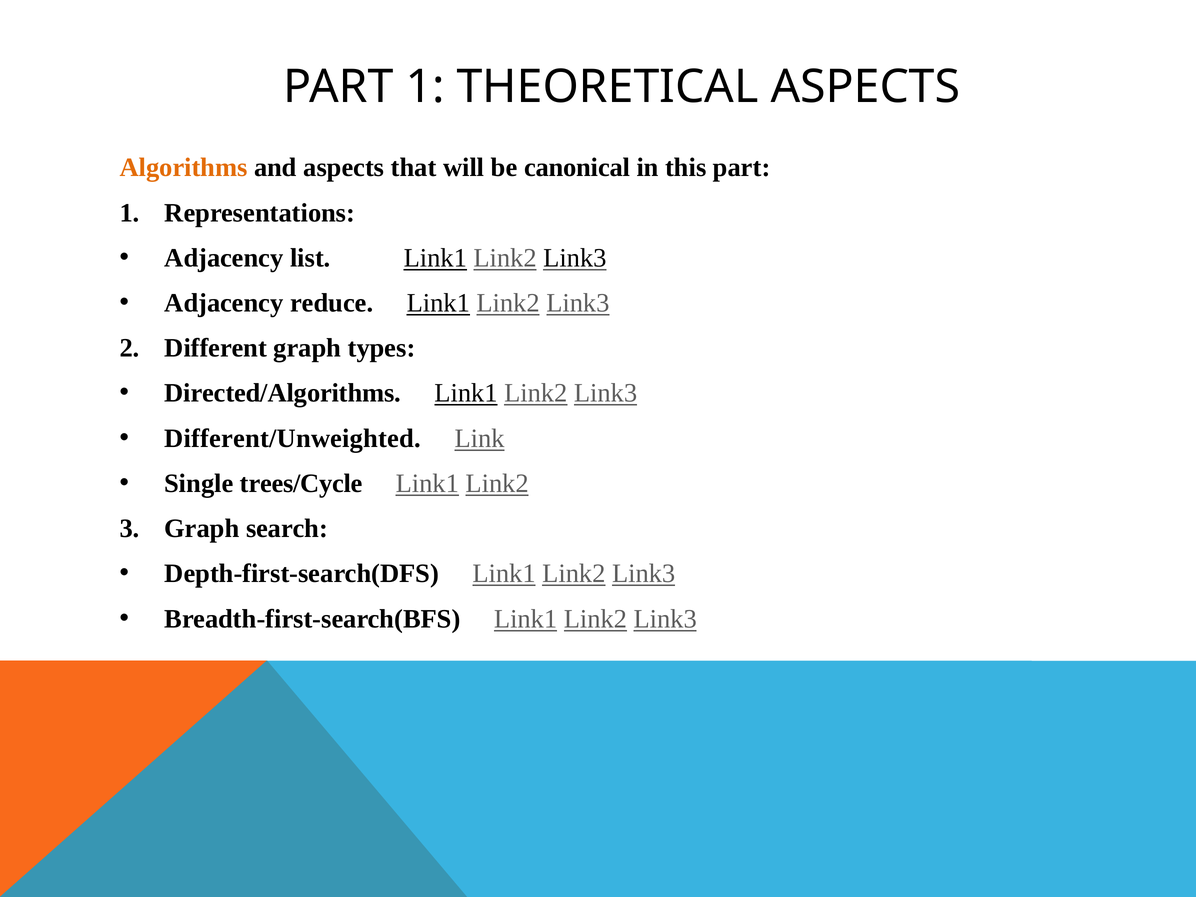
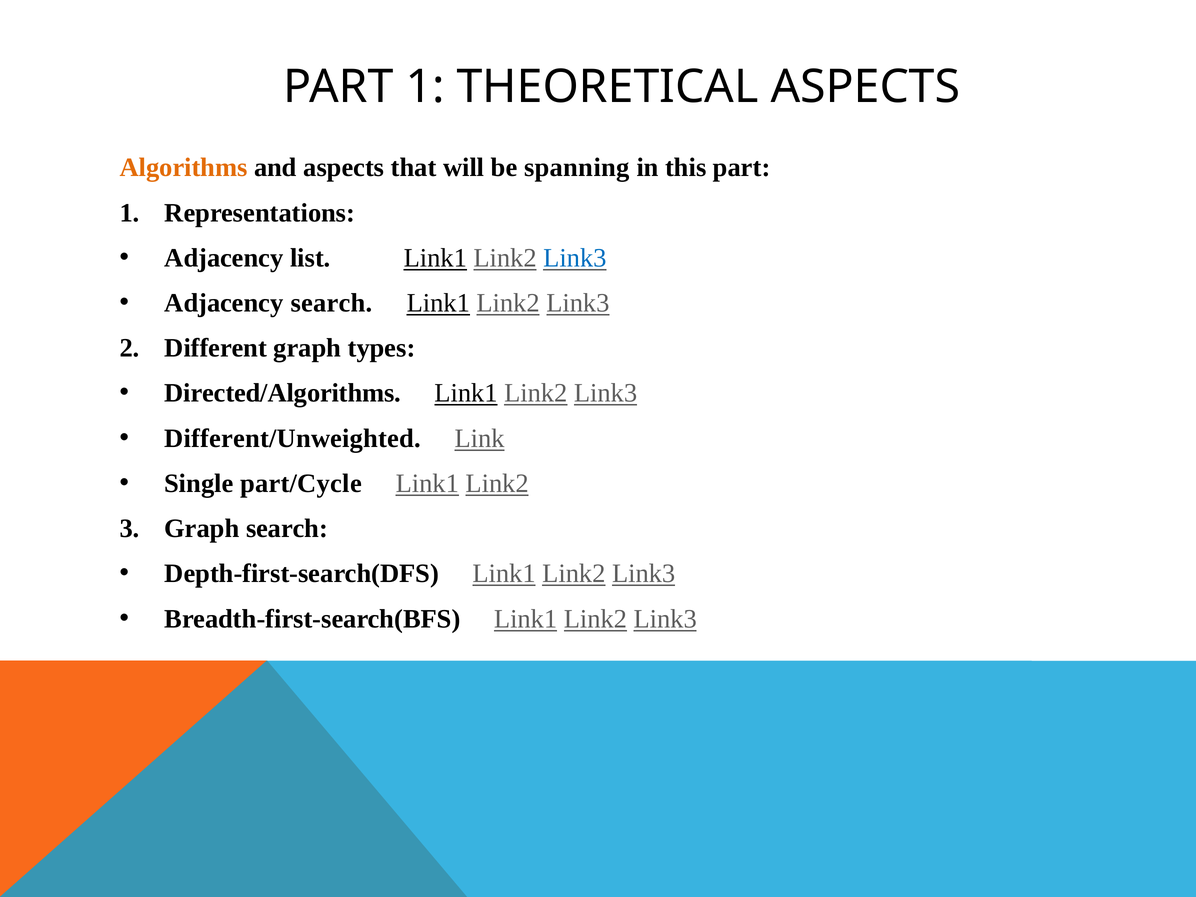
canonical: canonical -> spanning (577, 168)
Link3 colour: black -> blue (575, 258)
Adjacency reduce: reduce -> search (332, 303)
trees/Cycle: trees/Cycle -> part/Cycle (301, 483)
